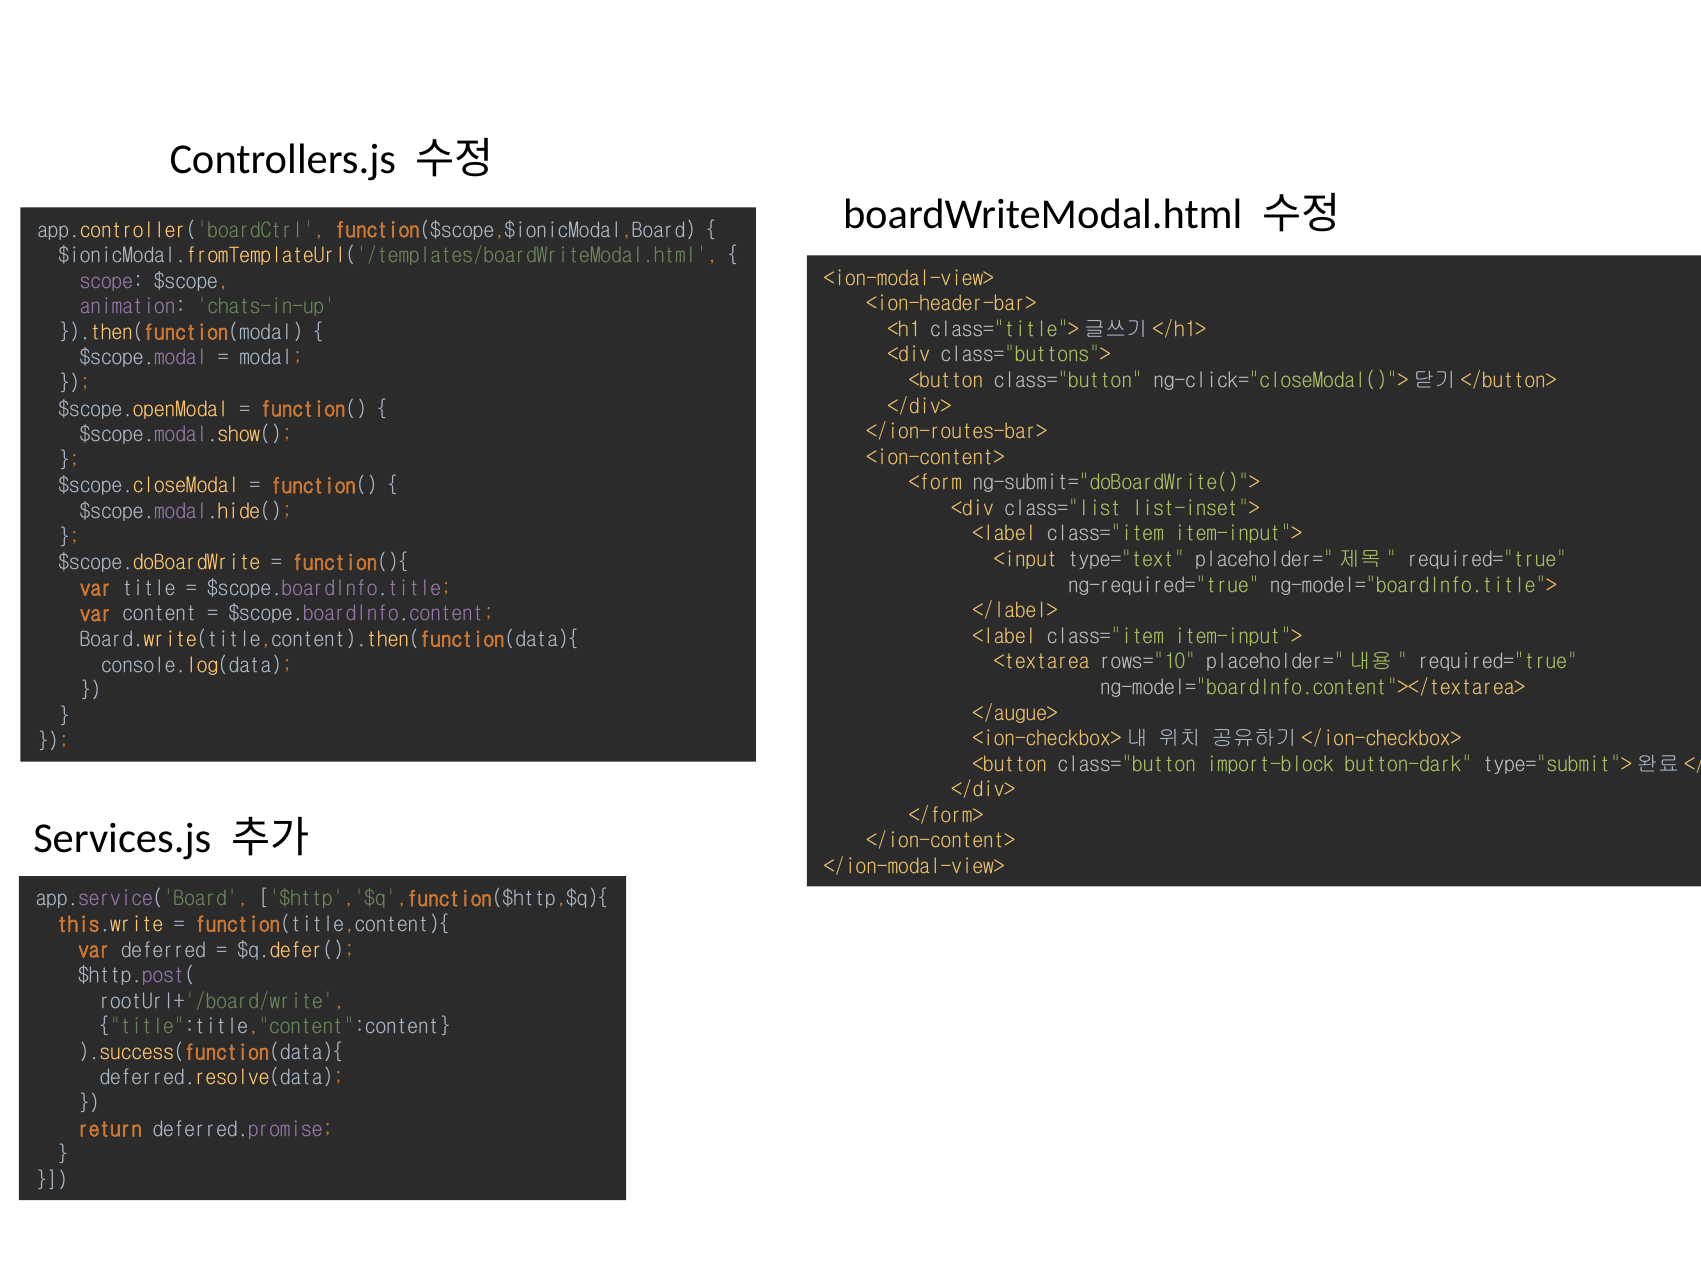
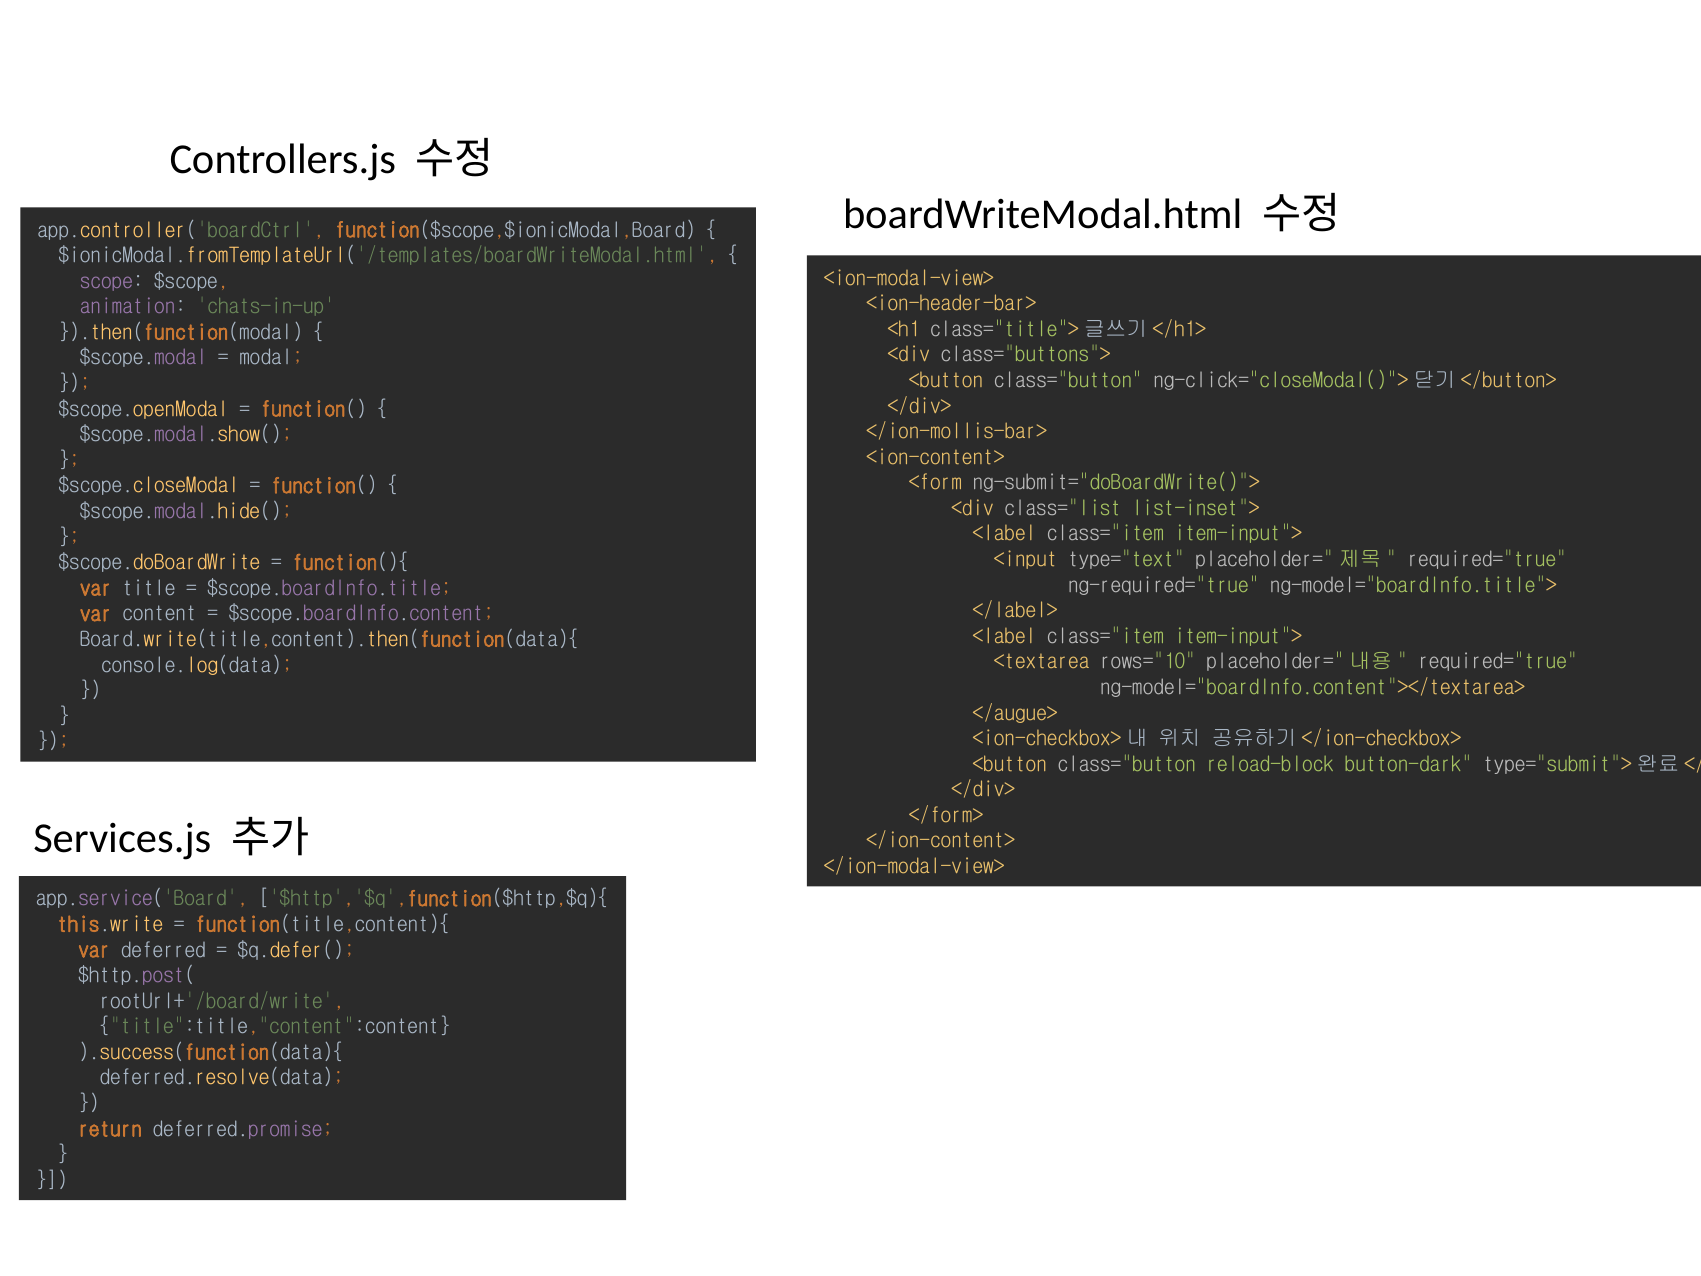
</ion-routes-bar>: </ion-routes-bar> -> </ion-mollis-bar> (957, 431)
import-block: import-block -> reload-block (1270, 764)
